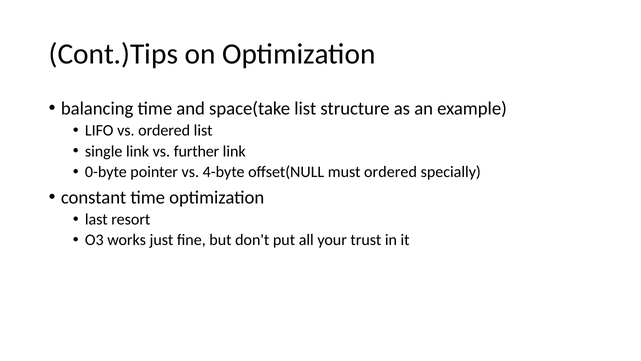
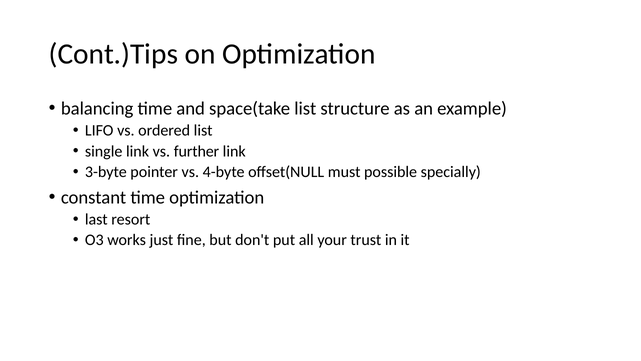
0-byte: 0-byte -> 3-byte (106, 172)
must ordered: ordered -> possible (391, 172)
